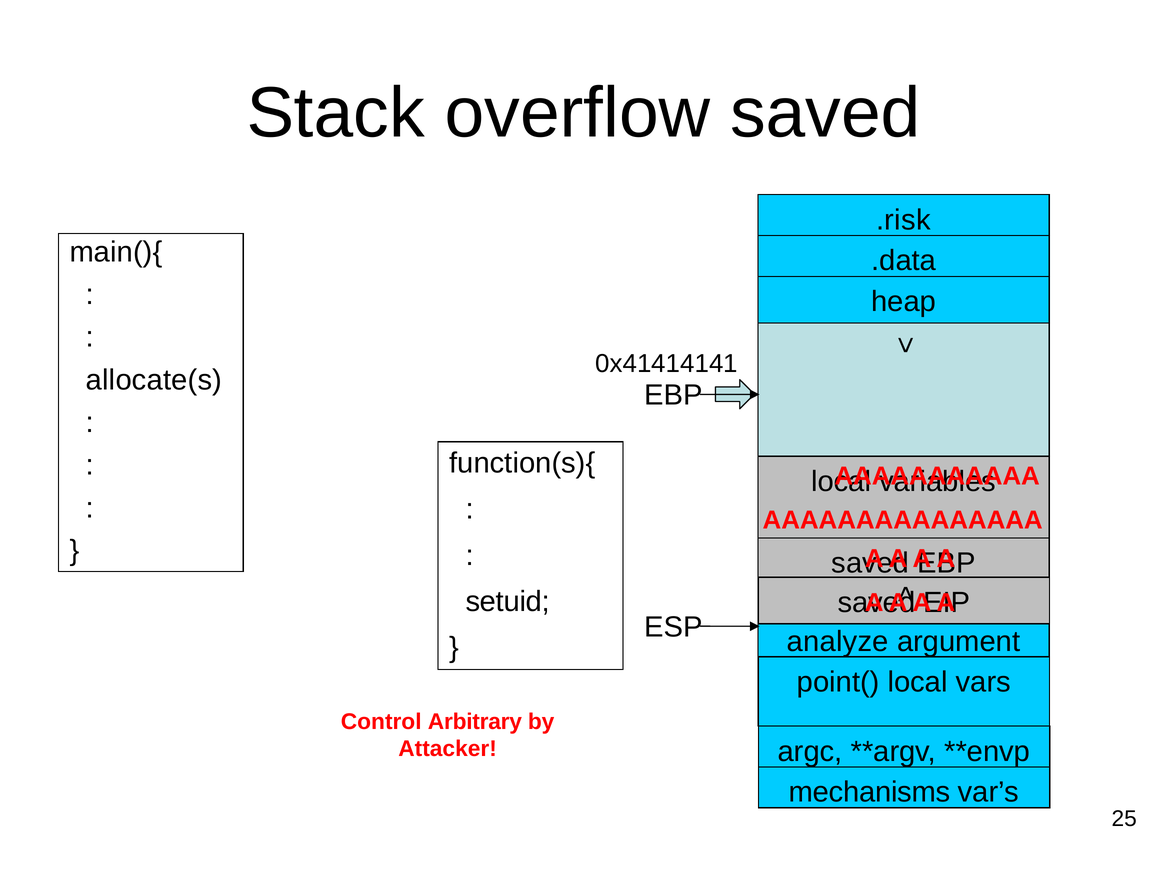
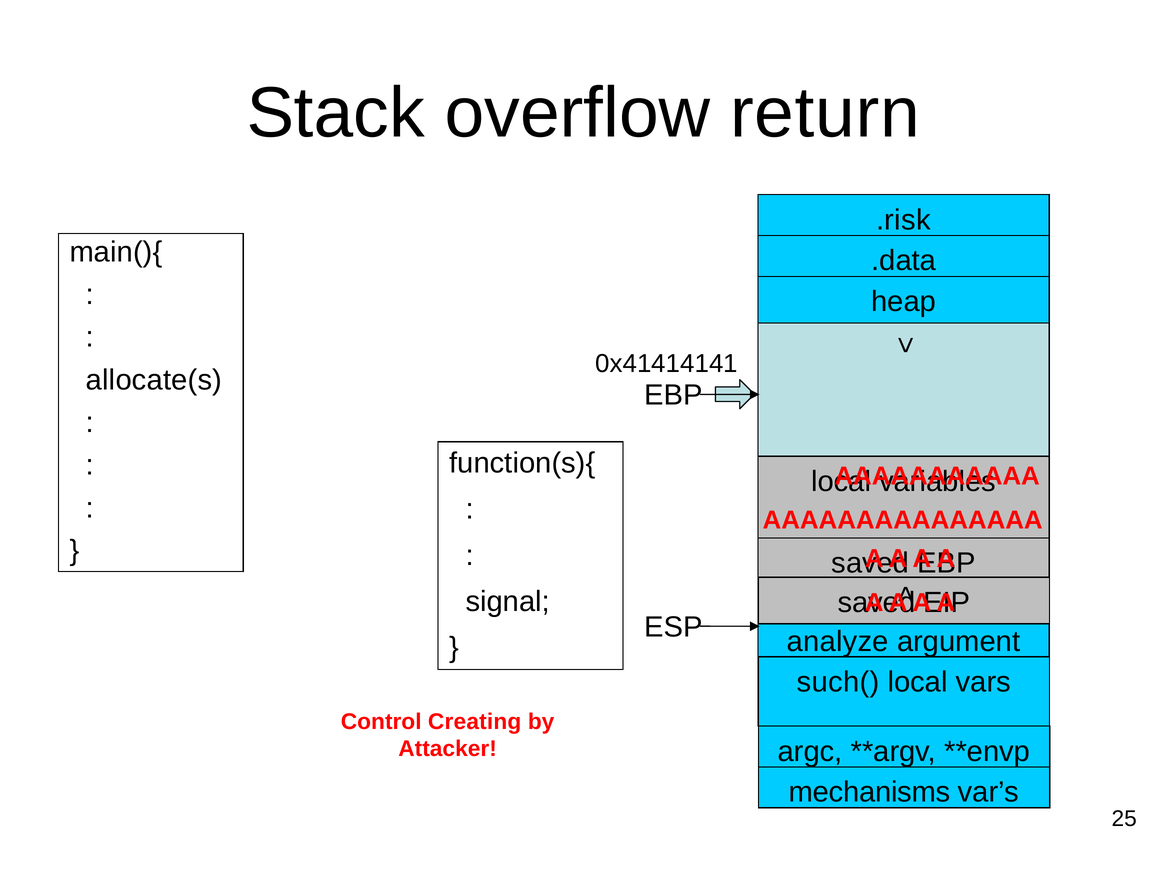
overflow saved: saved -> return (825, 113)
setuid: setuid -> signal (508, 602)
point(: point( -> such( (838, 682)
Arbitrary: Arbitrary -> Creating (475, 722)
